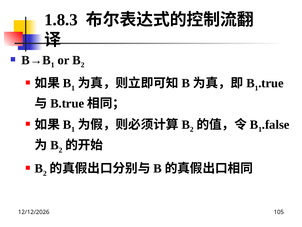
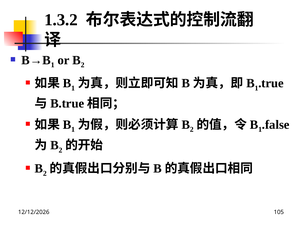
1.8.3: 1.8.3 -> 1.3.2 (61, 20)
